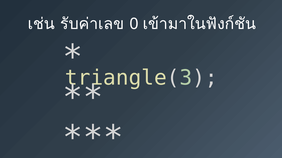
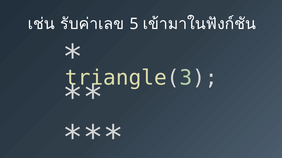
0: 0 -> 5 (134, 24)
